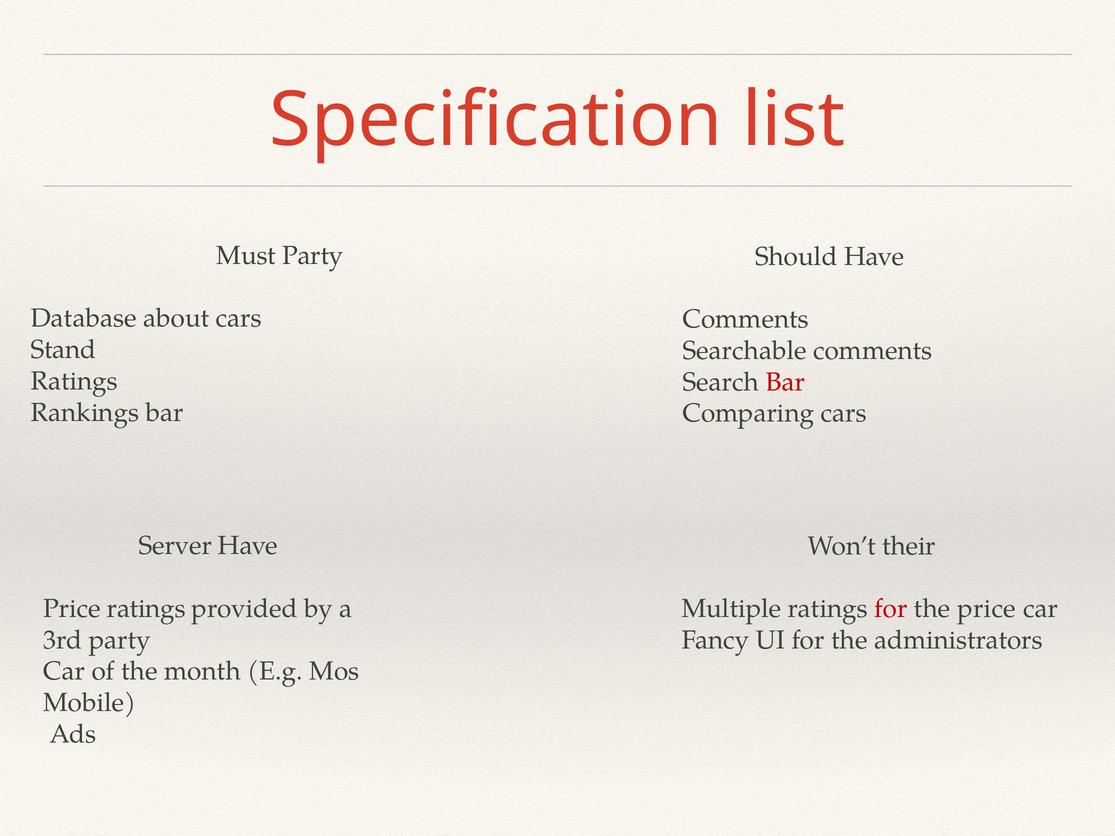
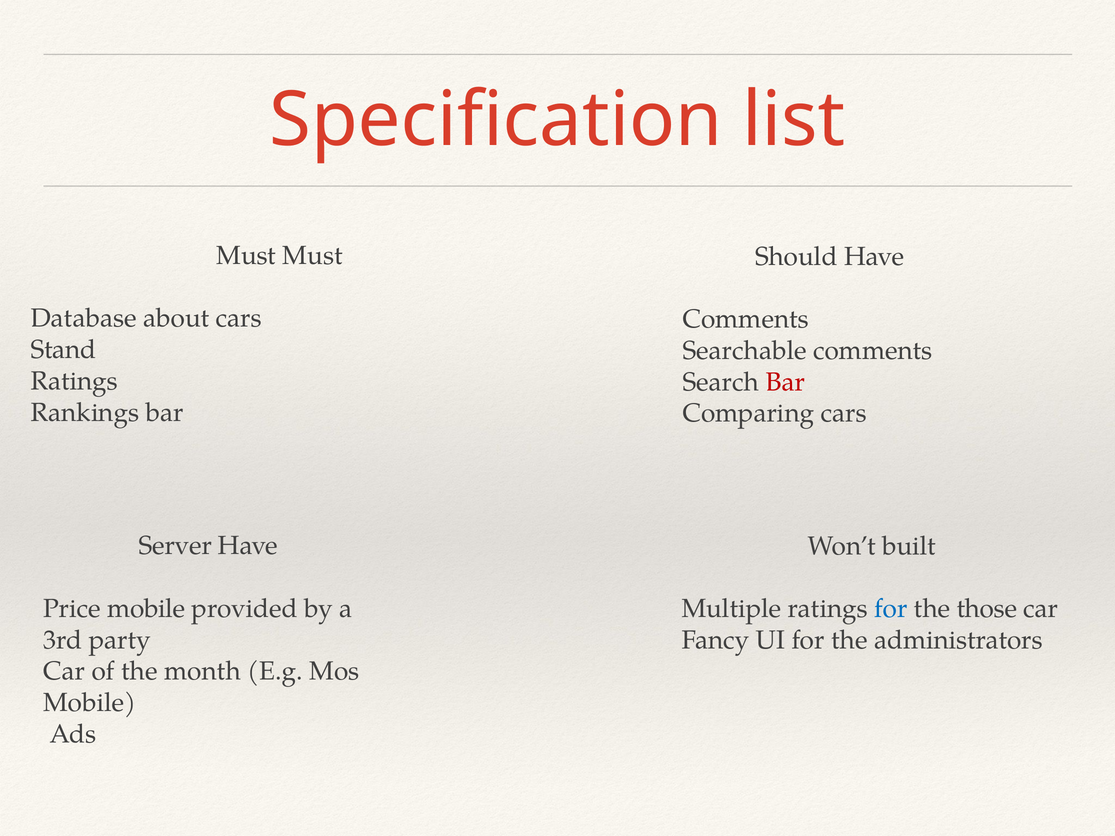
Must Party: Party -> Must (313, 256)
their: their -> built (909, 546)
Price ratings: ratings -> mobile (146, 609)
for colour: red -> blue (891, 609)
the price: price -> those (987, 609)
